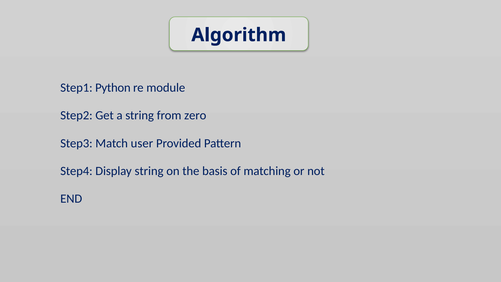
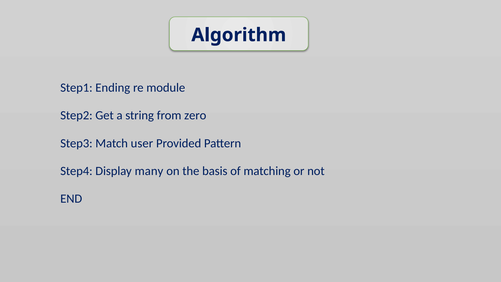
Python: Python -> Ending (113, 88)
Display string: string -> many (149, 171)
